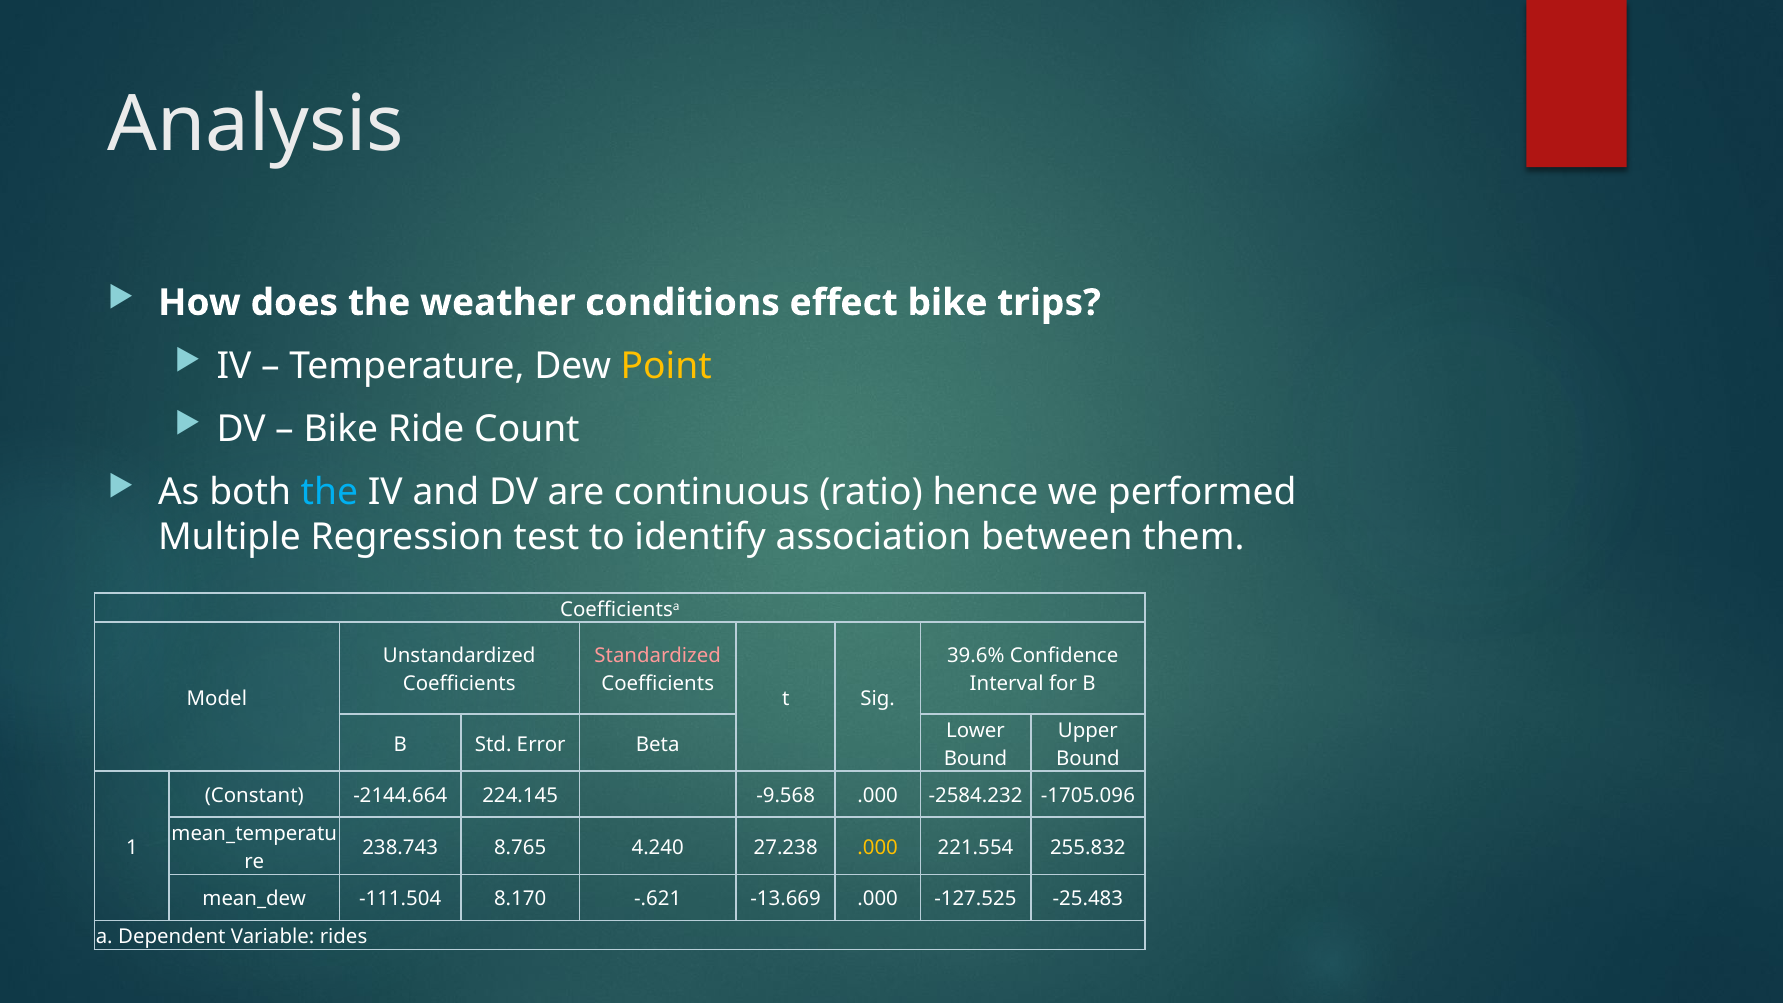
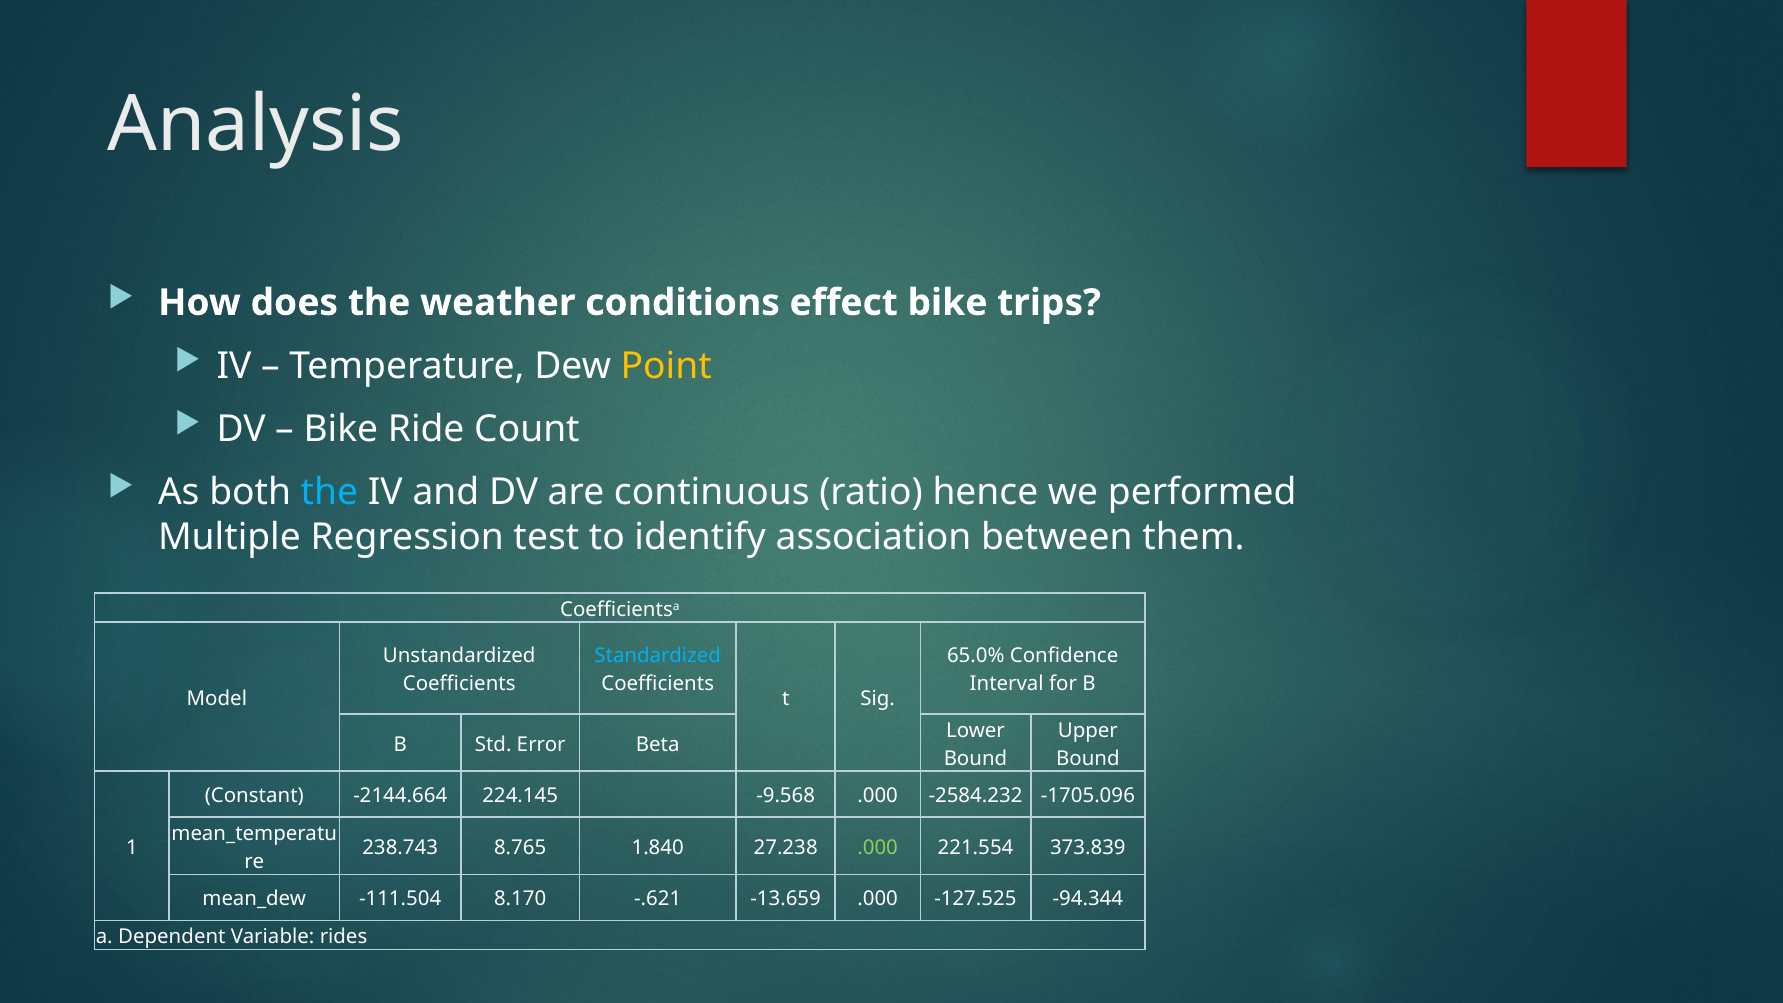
Standardized colour: pink -> light blue (658, 656)
39.6%: 39.6% -> 65.0% (976, 656)
4.240: 4.240 -> 1.840 (658, 848)
.000 colour: yellow -> light green (878, 848)
255.832: 255.832 -> 373.839 (1088, 848)
-13.669: -13.669 -> -13.659 (786, 899)
-25.483: -25.483 -> -94.344 (1088, 899)
